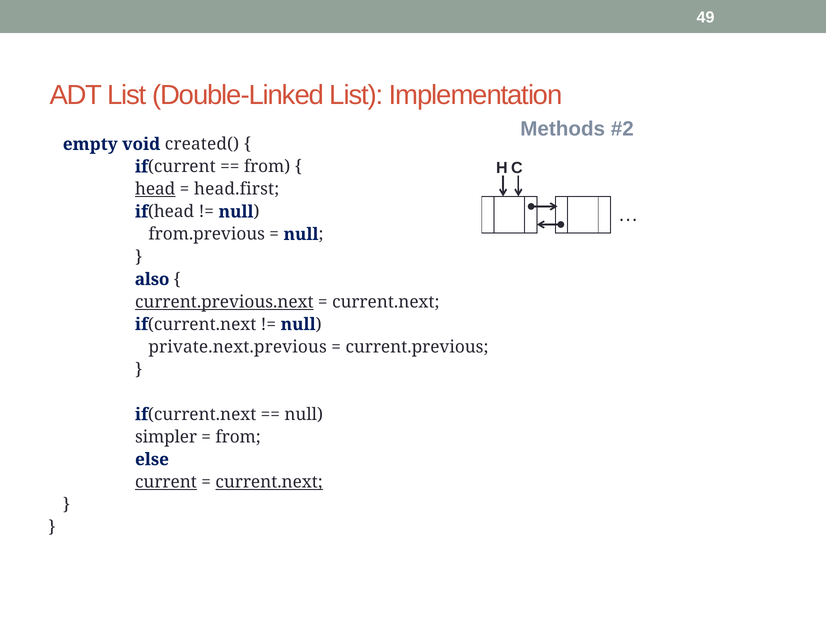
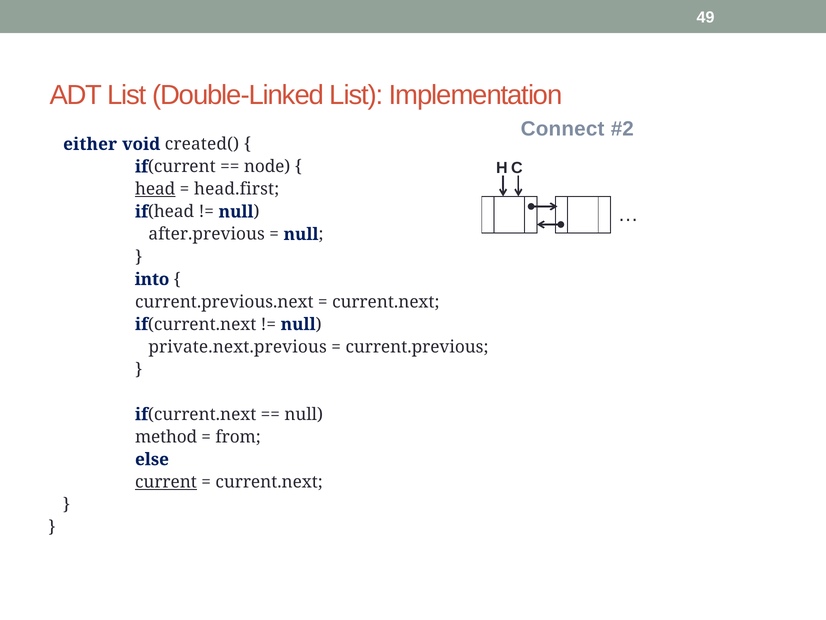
Methods: Methods -> Connect (563, 129)
empty: empty -> either (90, 144)
from: from -> node (267, 167)
from.previous: from.previous -> after.previous (207, 234)
also: also -> into (152, 279)
current.previous.next underline: present -> none (224, 302)
simpler: simpler -> method (166, 437)
current.next underline: present -> none (269, 482)
